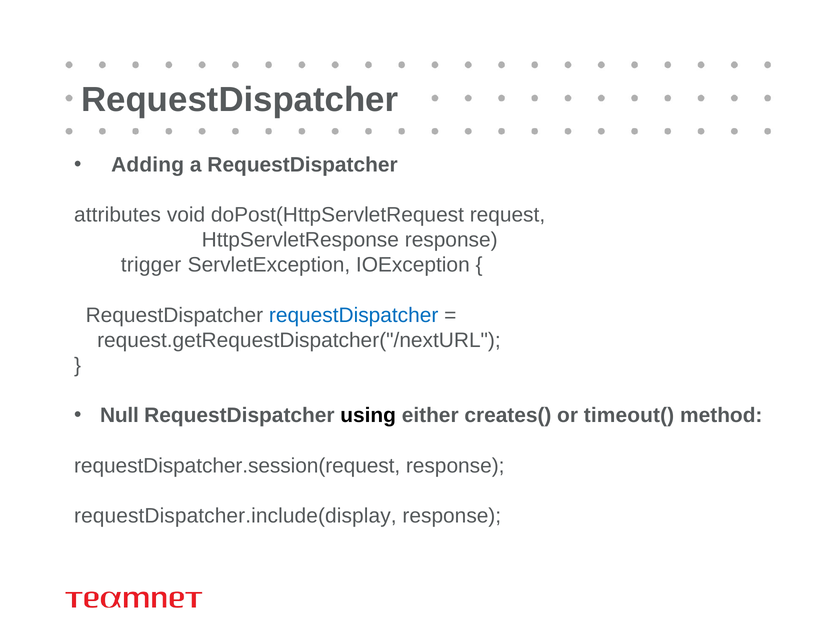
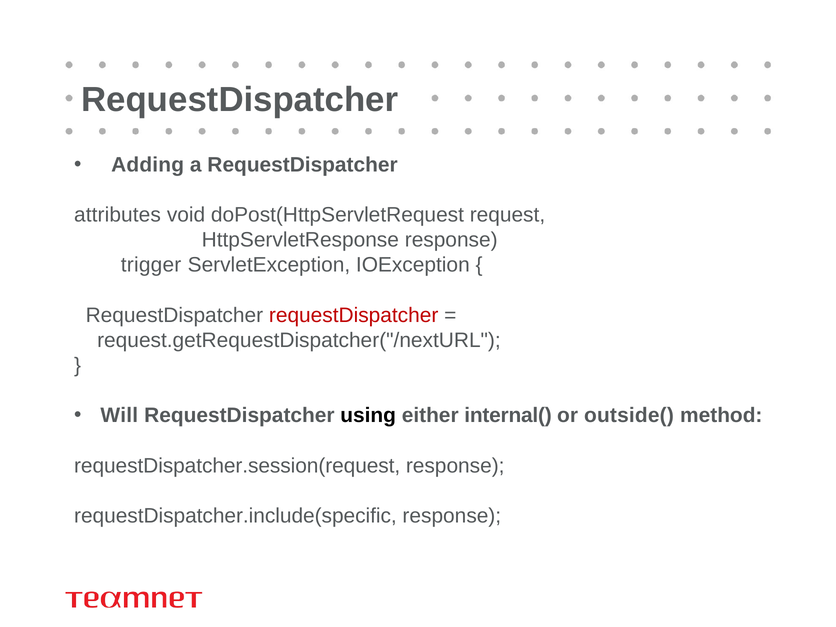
requestDispatcher colour: blue -> red (354, 315)
Null: Null -> Will (119, 416)
creates(: creates( -> internal( (508, 416)
timeout(: timeout( -> outside( (629, 416)
requestDispatcher.include(display: requestDispatcher.include(display -> requestDispatcher.include(specific (235, 516)
